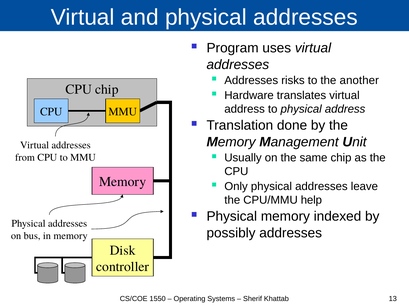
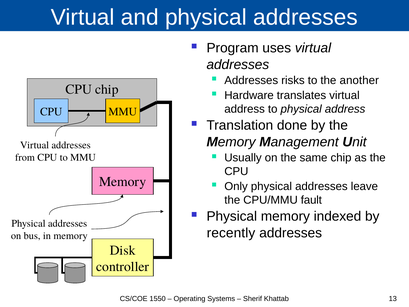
help: help -> fault (311, 200)
possibly: possibly -> recently (231, 233)
